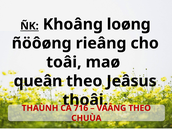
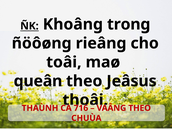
loøng: loøng -> trong (129, 24)
